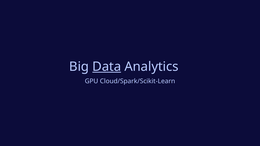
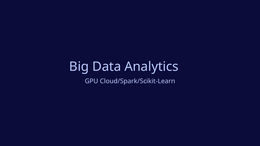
Data underline: present -> none (107, 67)
